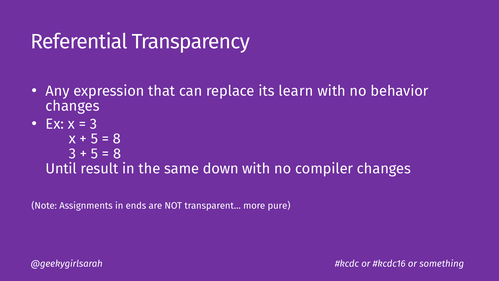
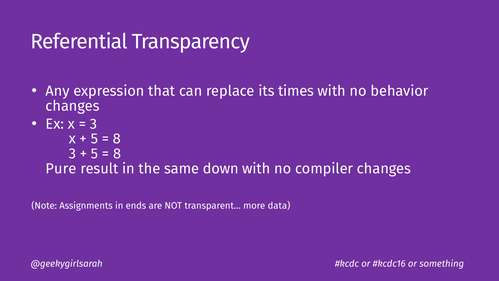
learn: learn -> times (296, 91)
Until: Until -> Pure (61, 168)
pure: pure -> data (279, 205)
